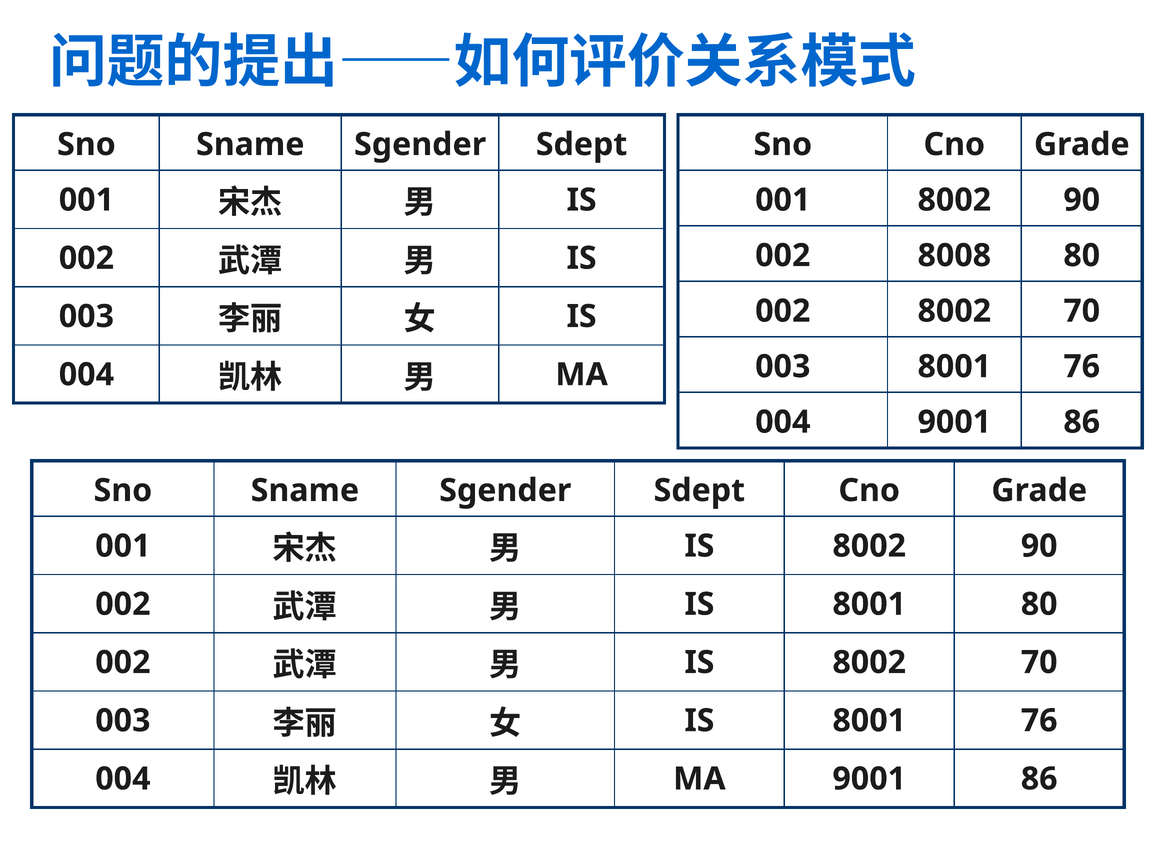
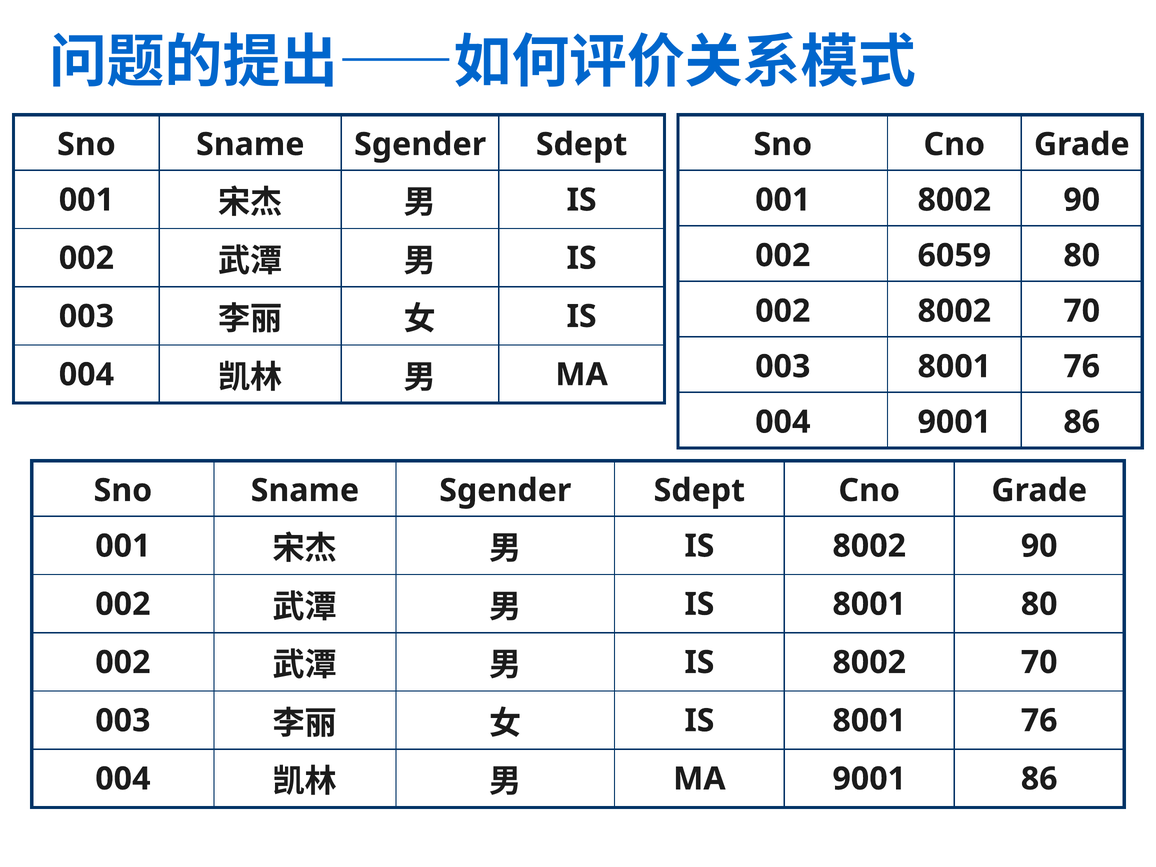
8008: 8008 -> 6059 (954, 256)
